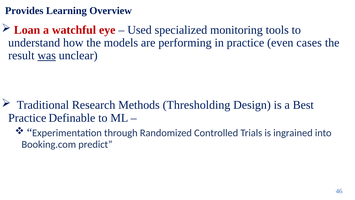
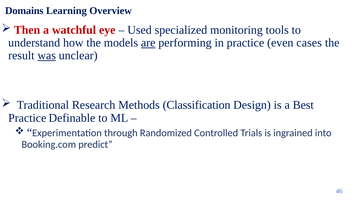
Provides: Provides -> Domains (24, 11)
Loan: Loan -> Then (27, 30)
are underline: none -> present (148, 43)
Thresholding: Thresholding -> Classification (197, 105)
